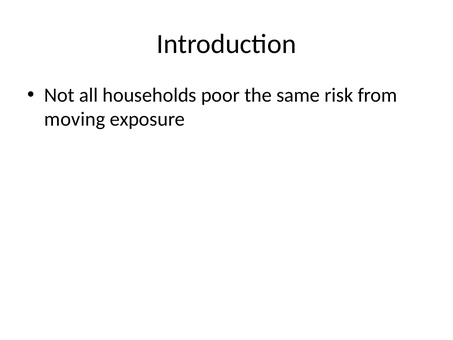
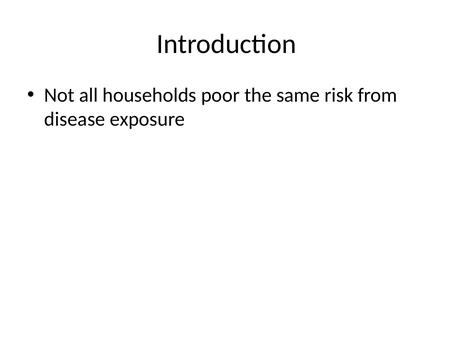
moving: moving -> disease (75, 119)
